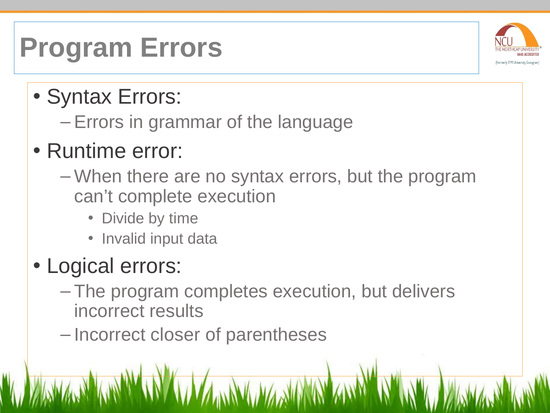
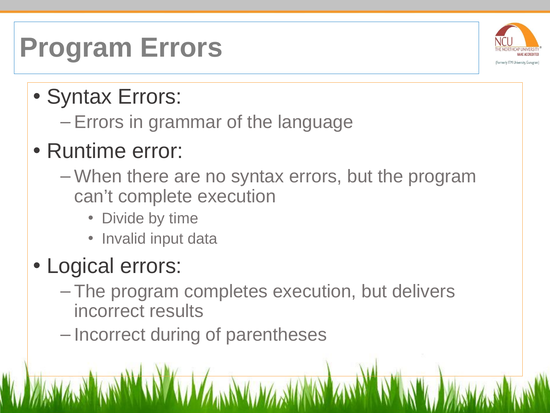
closer: closer -> during (176, 334)
